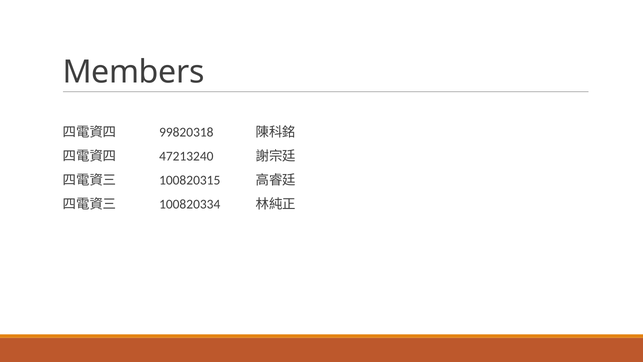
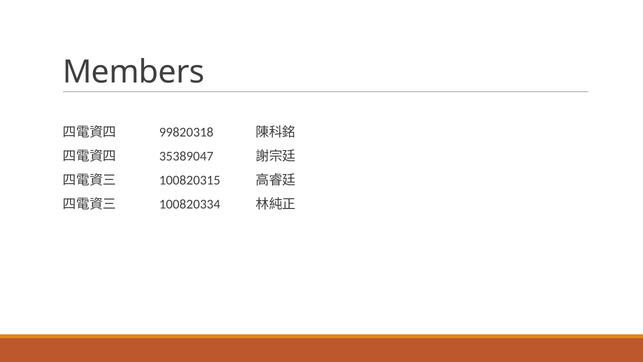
47213240: 47213240 -> 35389047 (186, 156)
